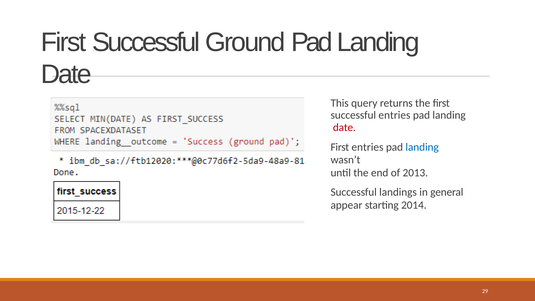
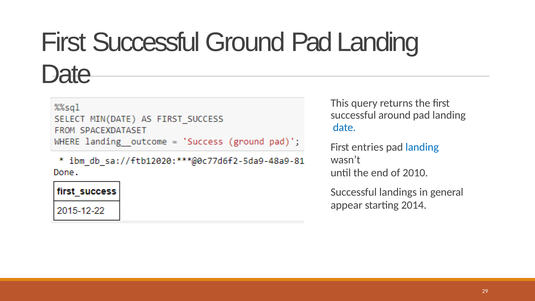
successful entries: entries -> around (395, 115)
date colour: red -> blue (344, 127)
2013: 2013 -> 2010 (415, 173)
